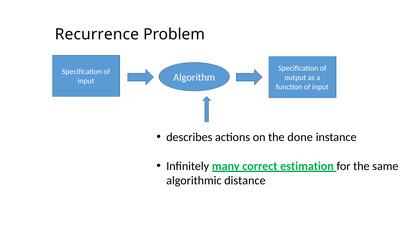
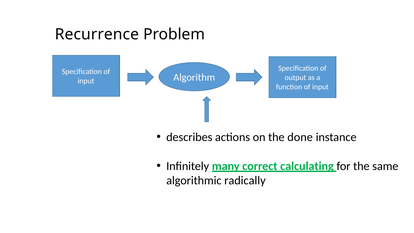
estimation: estimation -> calculating (307, 166)
distance: distance -> radically (245, 181)
